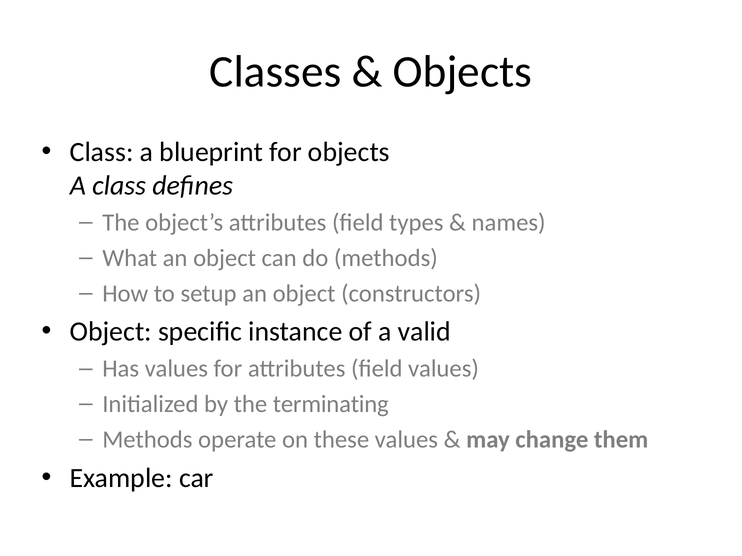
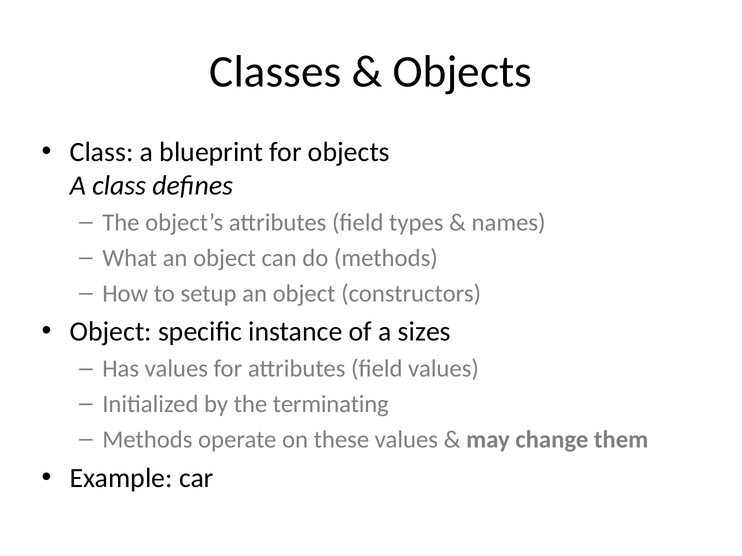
valid: valid -> sizes (424, 332)
